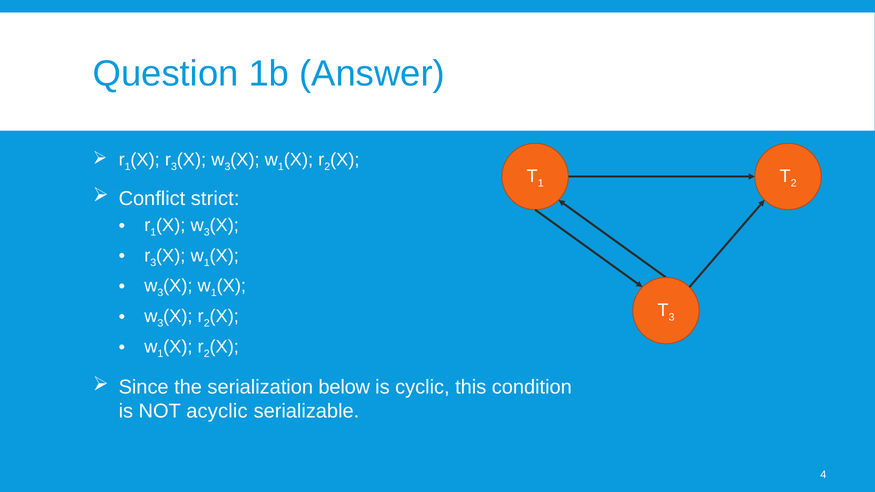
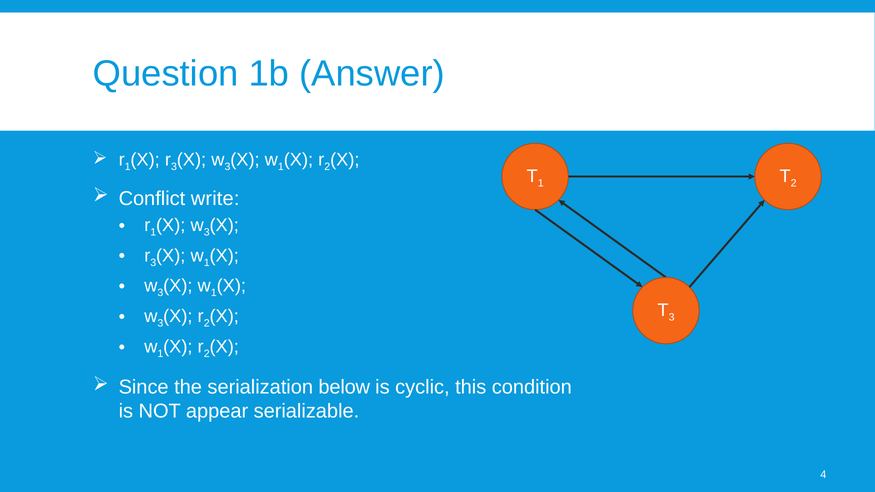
strict: strict -> write (215, 199)
acyclic: acyclic -> appear (217, 411)
